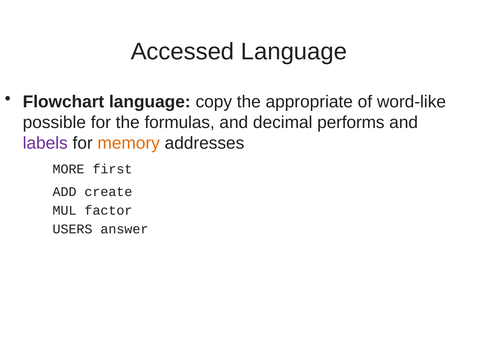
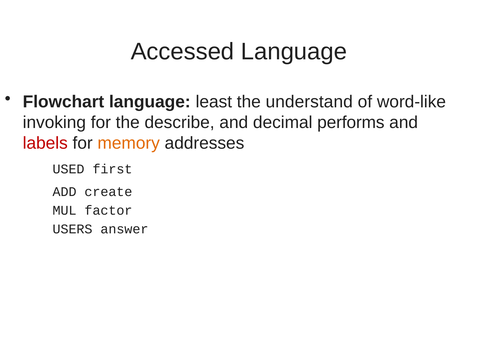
copy: copy -> least (214, 102)
appropriate: appropriate -> understand (309, 102)
possible: possible -> invoking (54, 122)
formulas: formulas -> describe (180, 122)
labels colour: purple -> red (45, 143)
MORE: MORE -> USED (69, 169)
